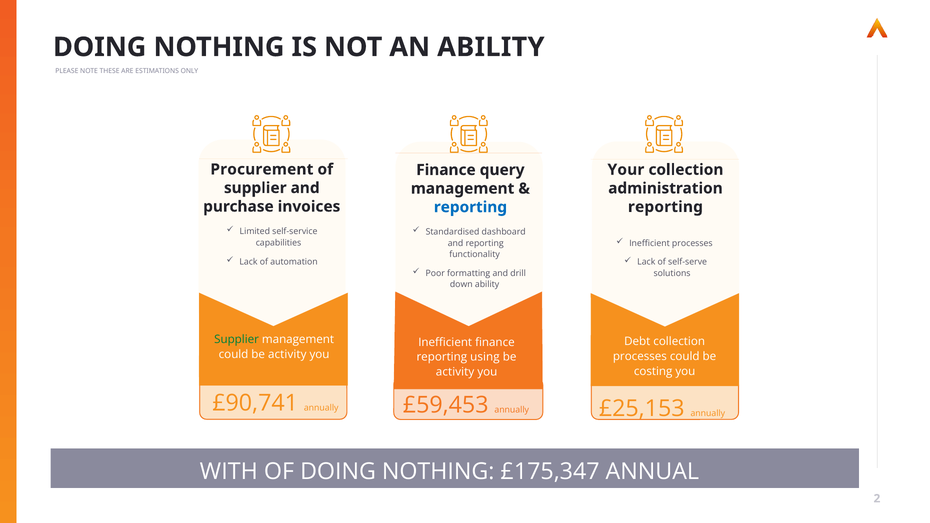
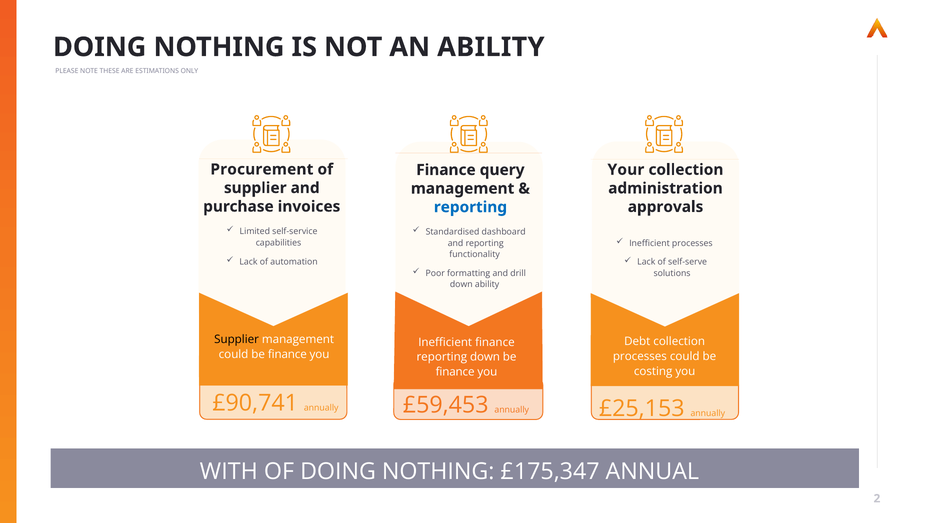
reporting: reporting -> approvals (666, 207)
Supplier colour: green -> black (237, 340)
could be activity: activity -> finance (287, 354)
reporting using: using -> down (485, 357)
activity: activity -> finance (455, 372)
